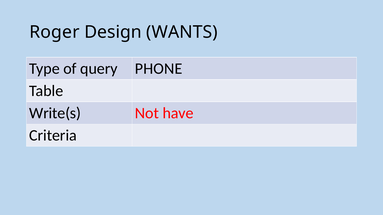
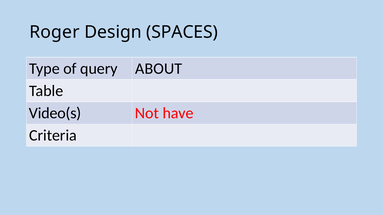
WANTS: WANTS -> SPACES (182, 32)
PHONE: PHONE -> ABOUT (159, 69)
Write(s: Write(s -> Video(s (55, 113)
